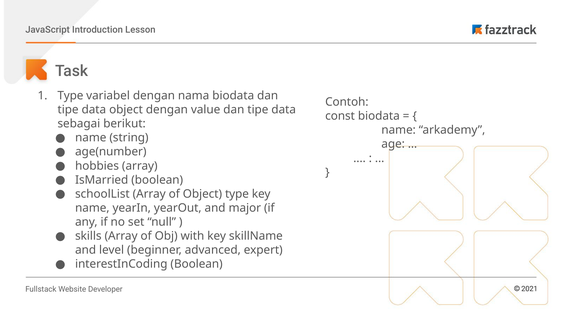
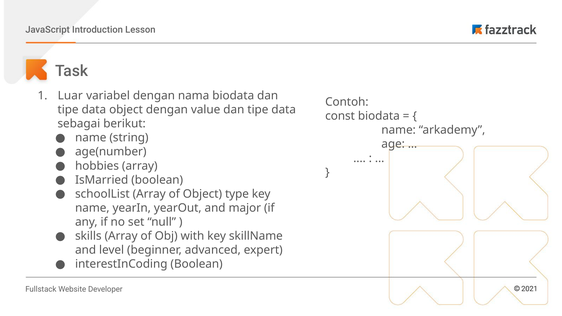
Type: Type -> Luar (70, 96)
